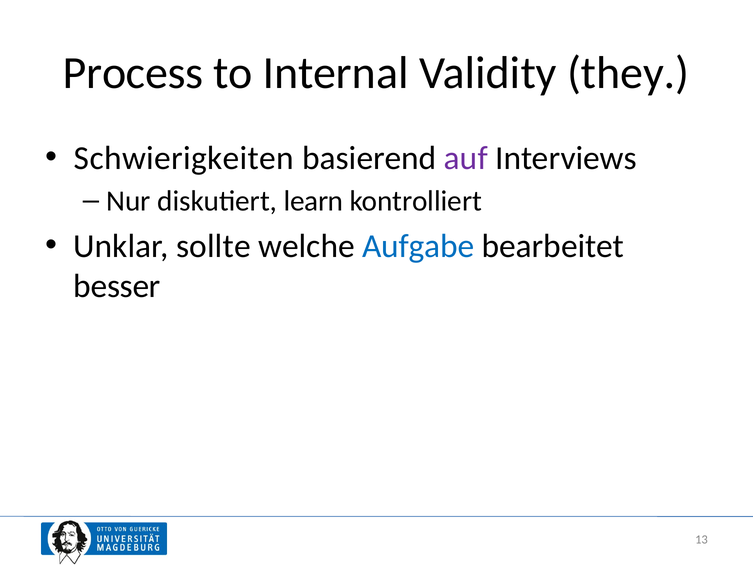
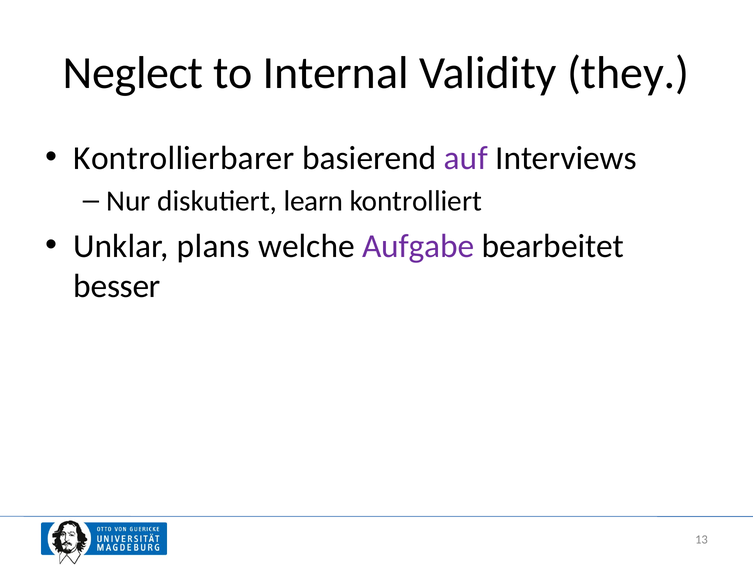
Process: Process -> Neglect (133, 73)
Schwierigkeiten: Schwierigkeiten -> Kontrollierbarer (184, 158)
sollte: sollte -> plans (213, 246)
Aufgabe colour: blue -> purple (418, 246)
